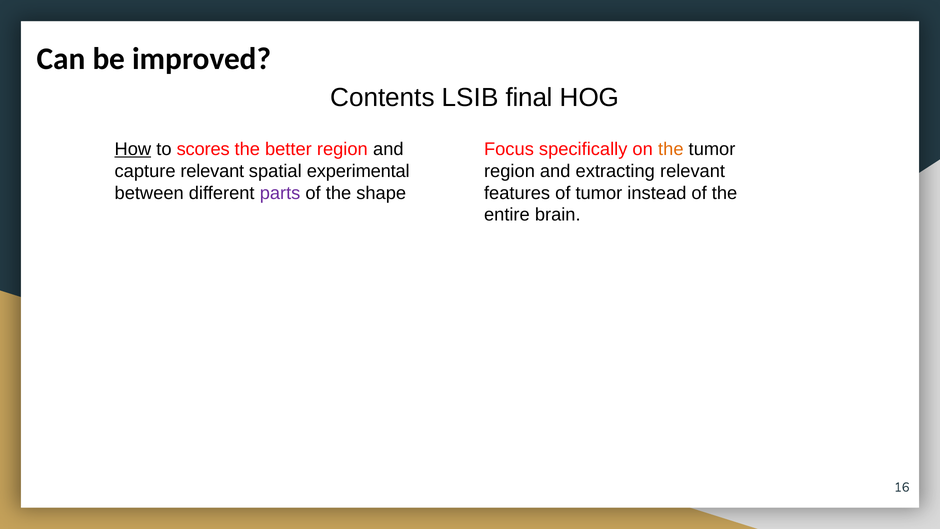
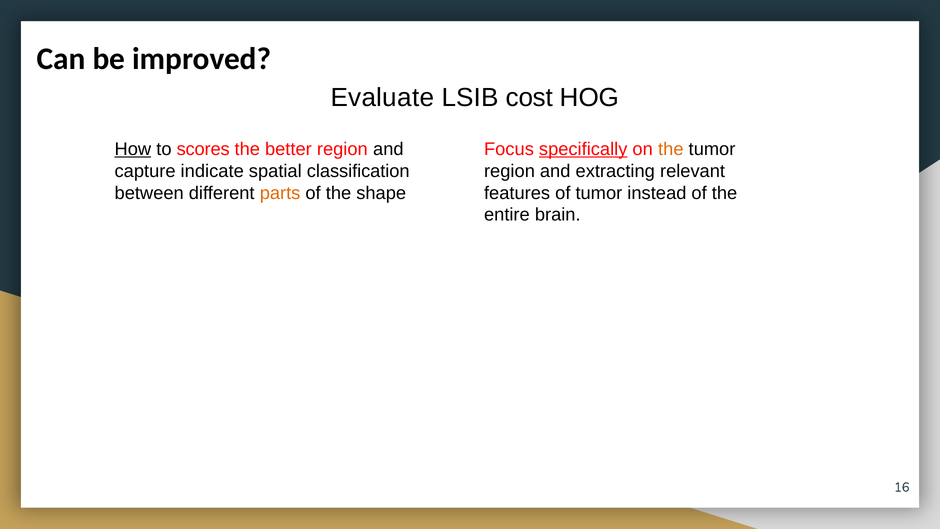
Contents: Contents -> Evaluate (382, 97)
final: final -> cost (529, 97)
specifically underline: none -> present (583, 149)
capture relevant: relevant -> indicate (212, 171)
experimental: experimental -> classification (358, 171)
parts colour: purple -> orange (280, 193)
